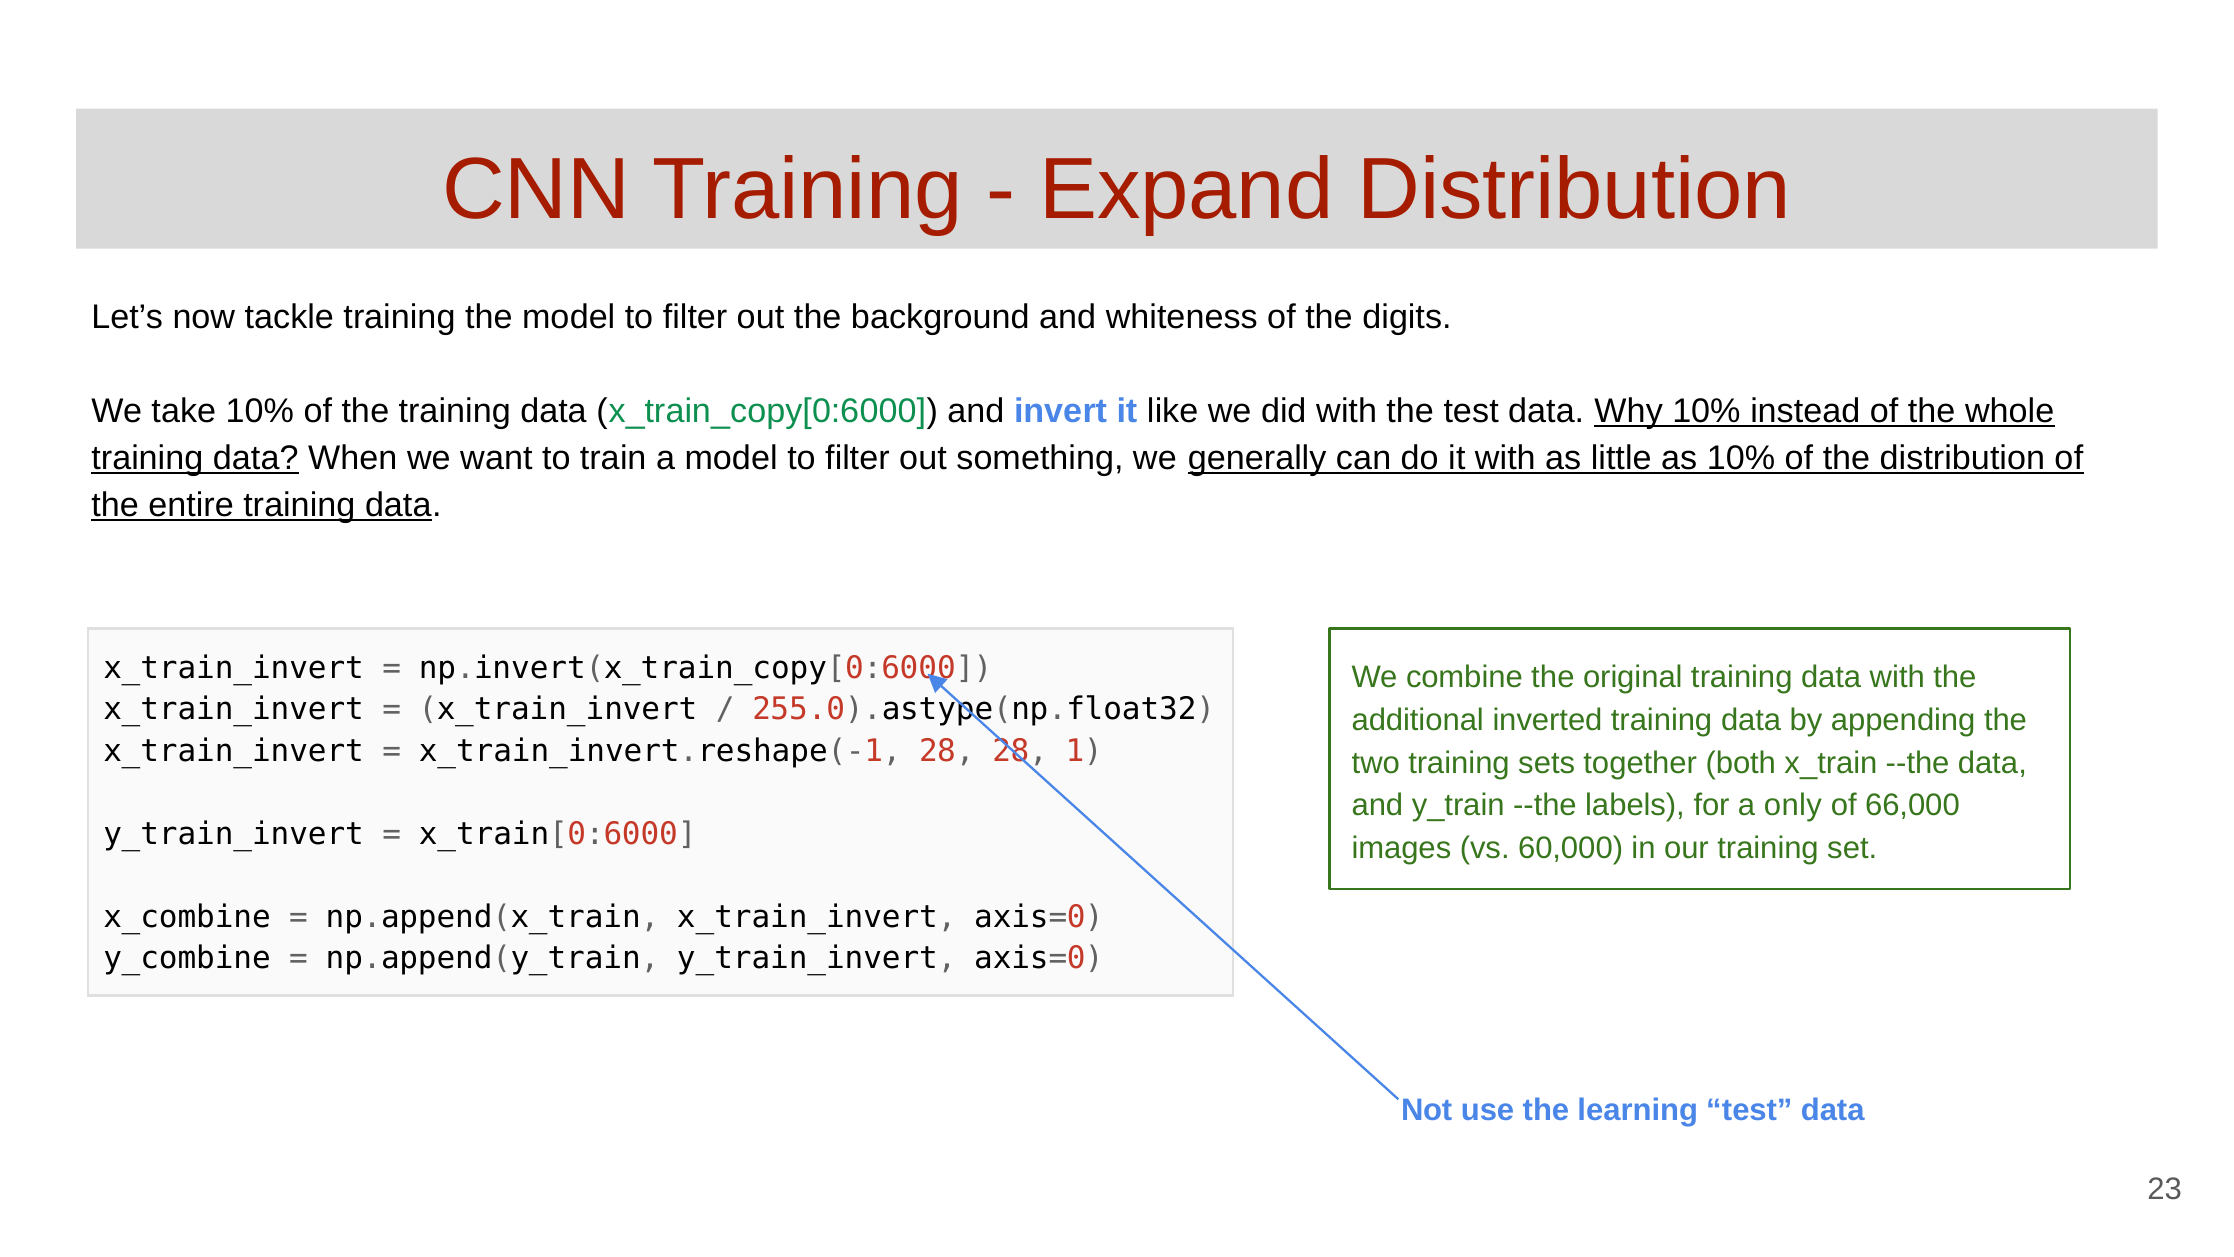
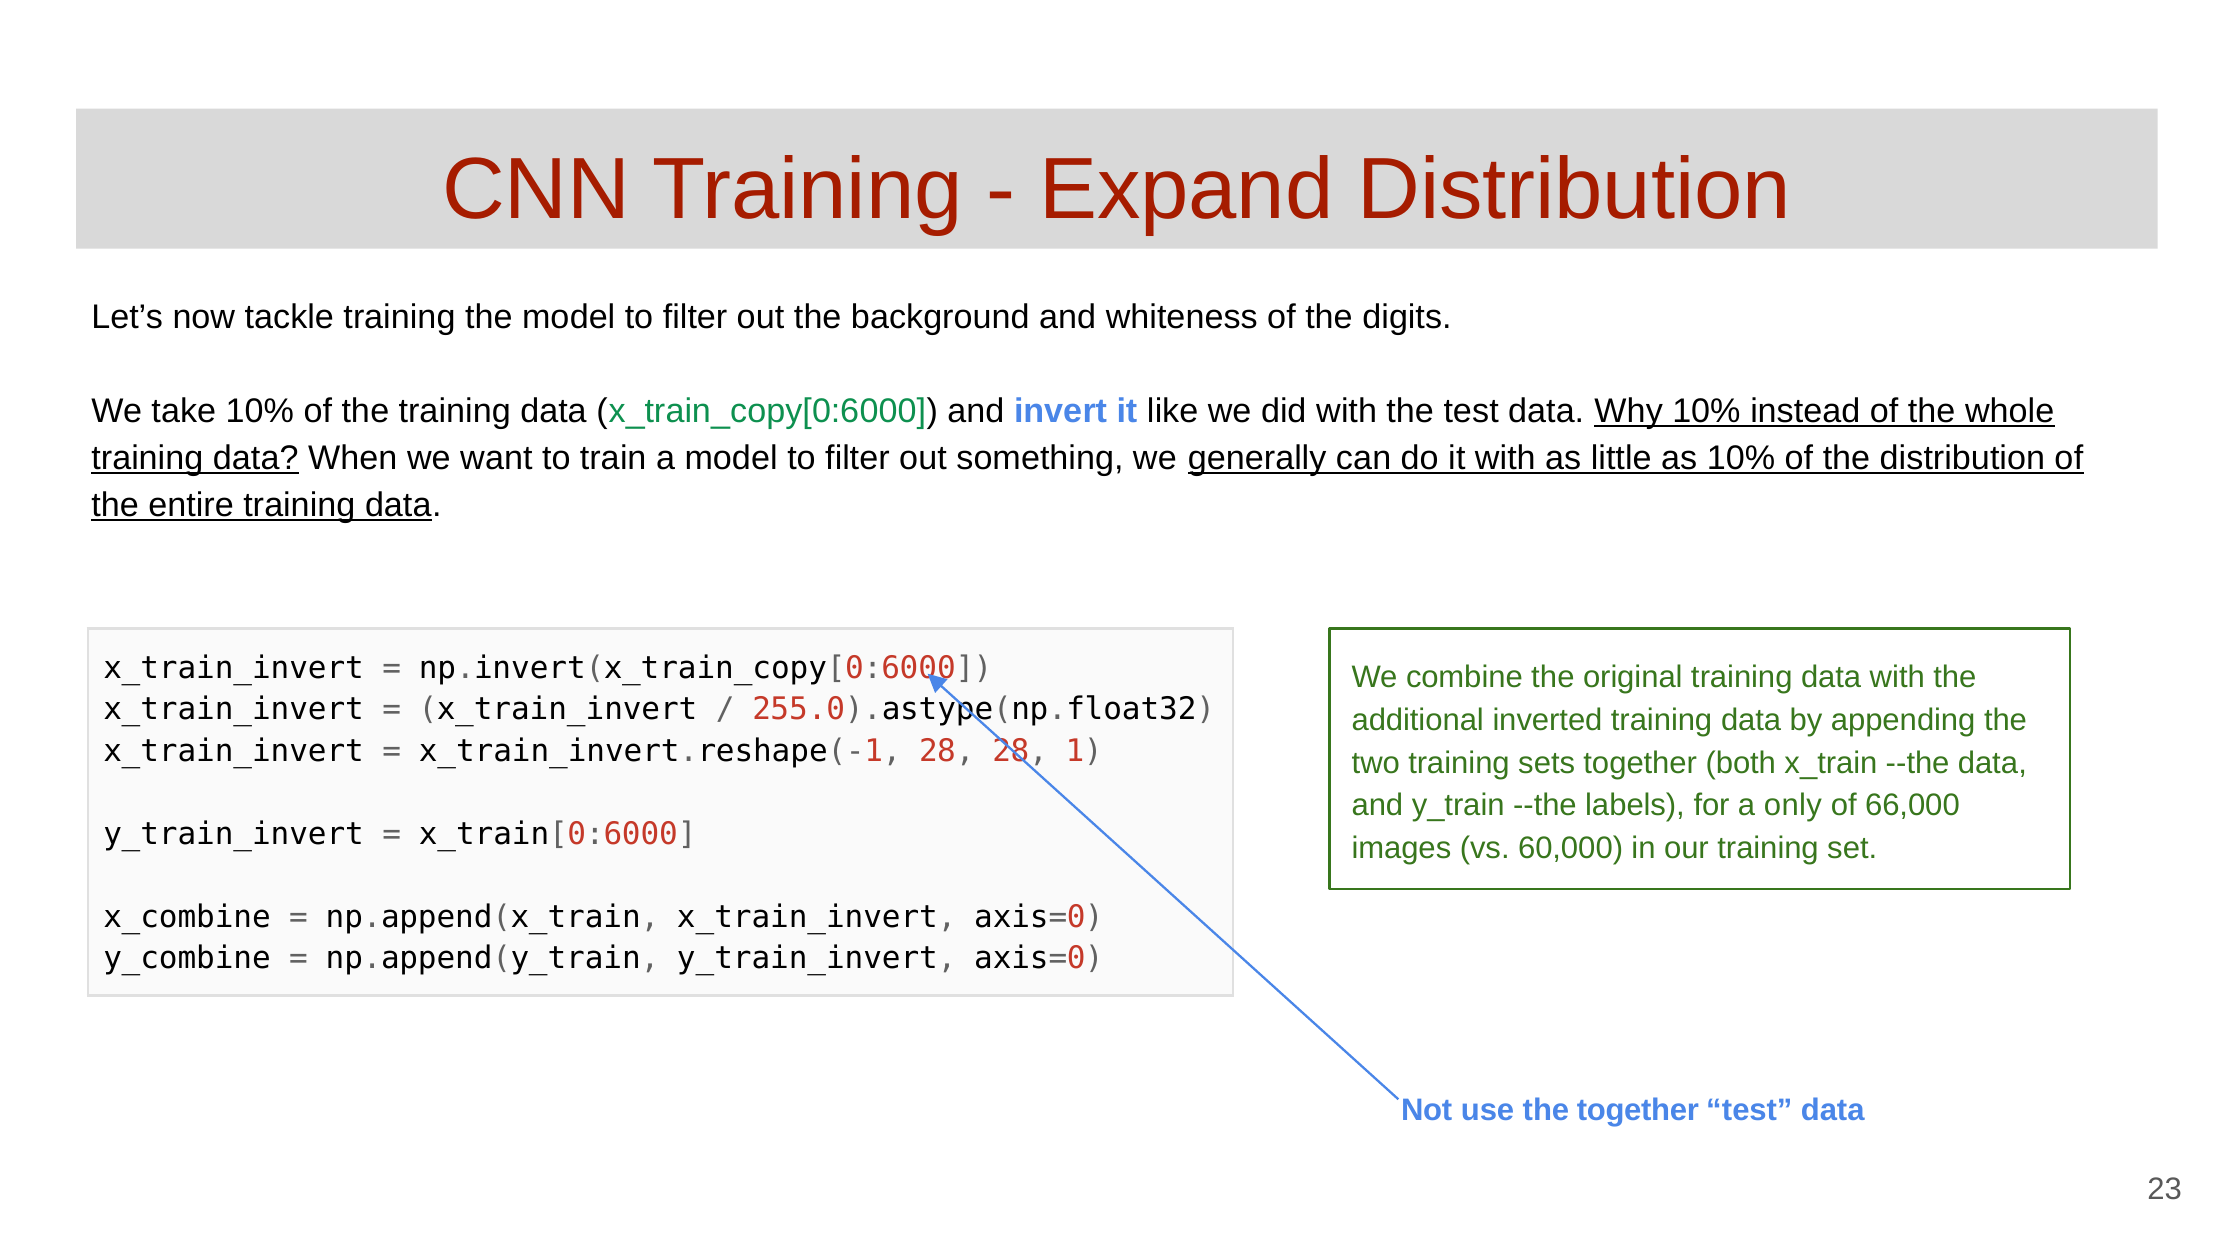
the learning: learning -> together (1638, 1109)
